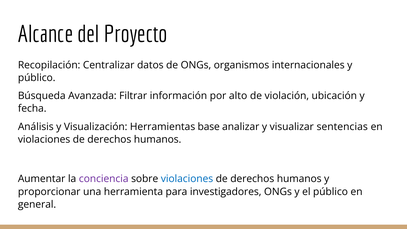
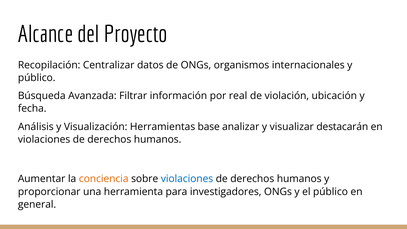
alto: alto -> real (238, 96)
sentencias: sentencias -> destacarán (342, 127)
conciencia colour: purple -> orange (104, 179)
